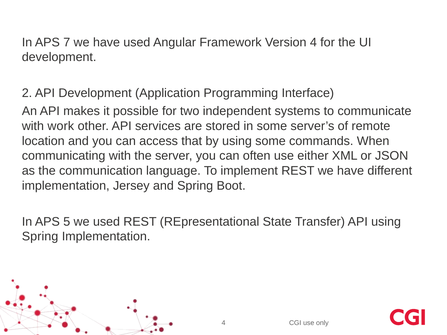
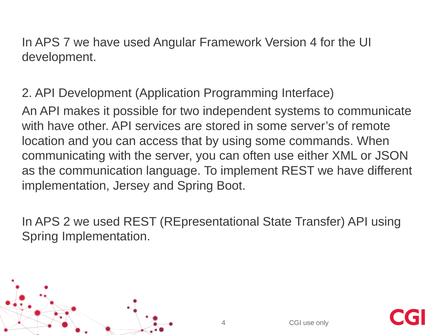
with work: work -> have (61, 126)
APS 5: 5 -> 2 (67, 222)
